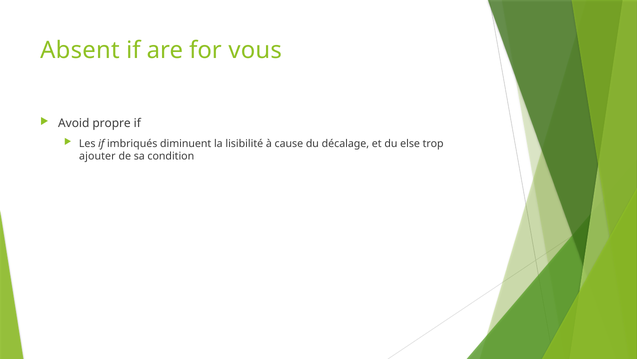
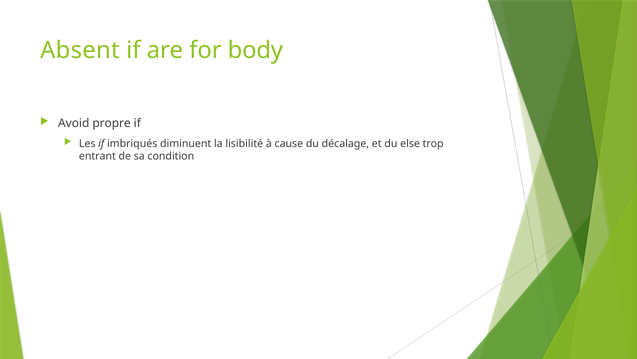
vous: vous -> body (255, 50)
ajouter: ajouter -> entrant (97, 156)
